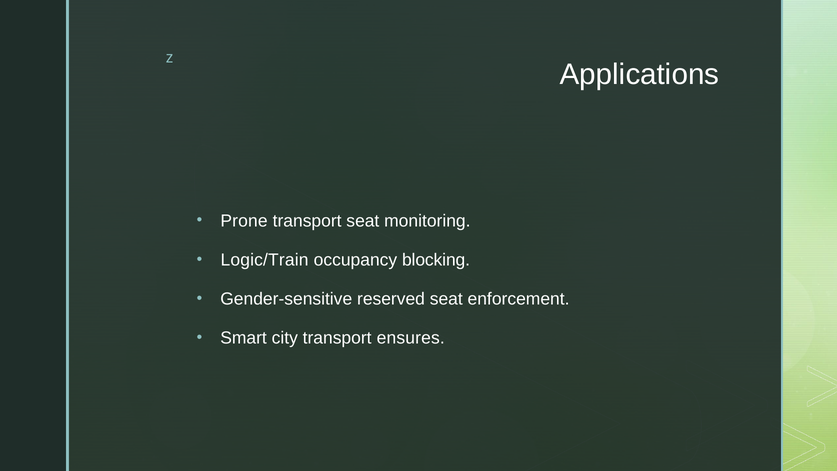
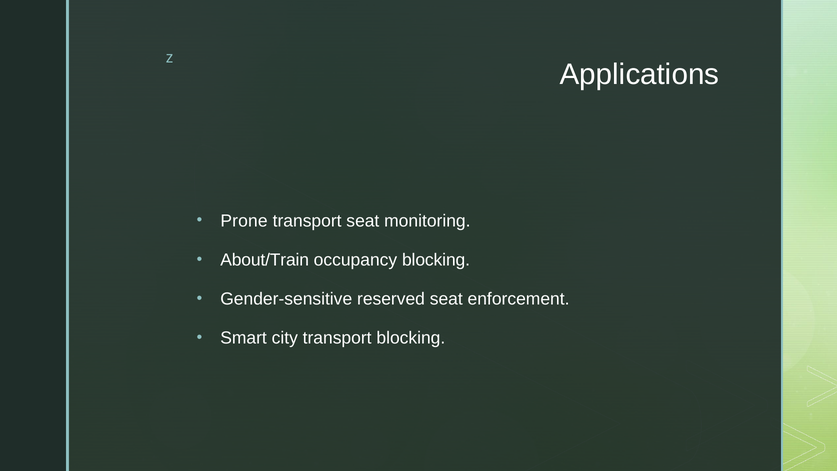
Logic/Train: Logic/Train -> About/Train (265, 260)
transport ensures: ensures -> blocking (411, 338)
